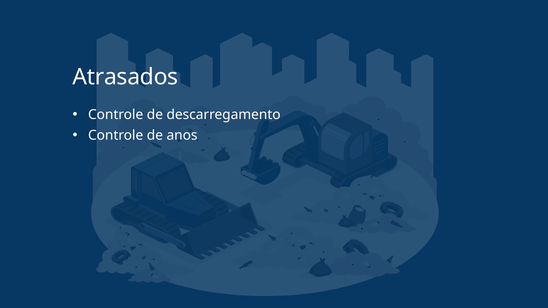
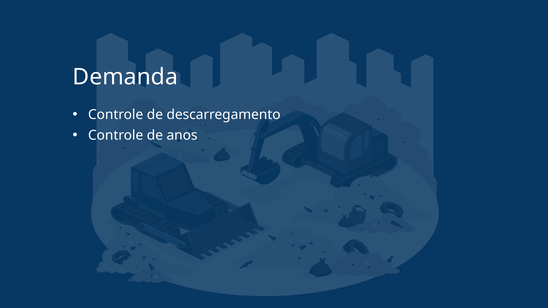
Atrasados: Atrasados -> Demanda (125, 77)
